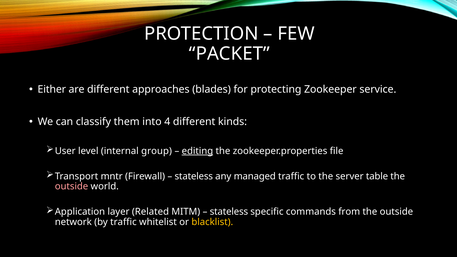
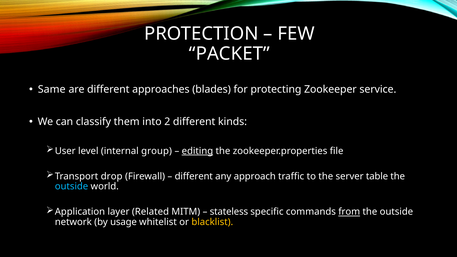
Either: Either -> Same (52, 90)
4: 4 -> 2 (167, 122)
mntr: mntr -> drop (112, 176)
stateless: stateless -> different (194, 176)
managed: managed -> approach (255, 176)
outside colour: pink -> light blue (72, 187)
from underline: none -> present (349, 212)
by traffic: traffic -> usage (124, 222)
